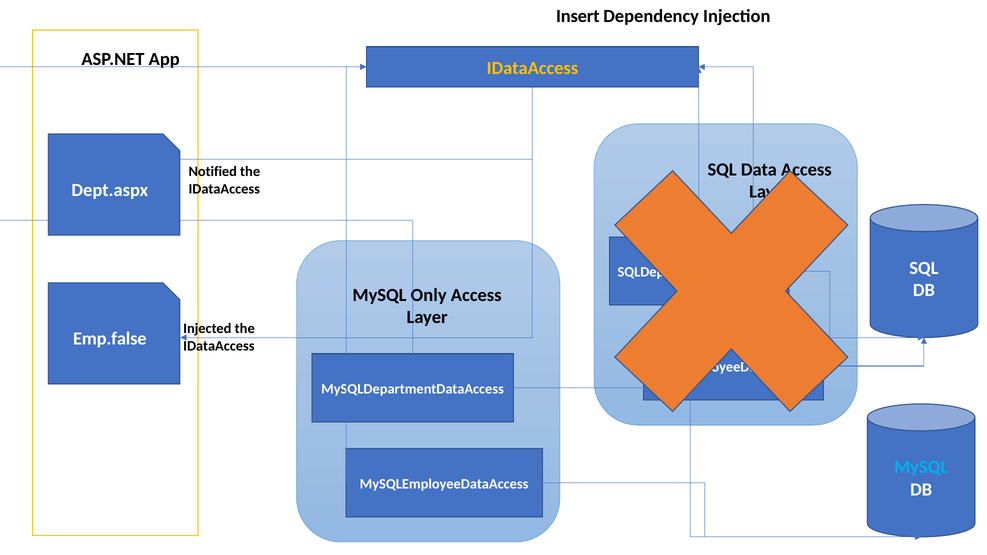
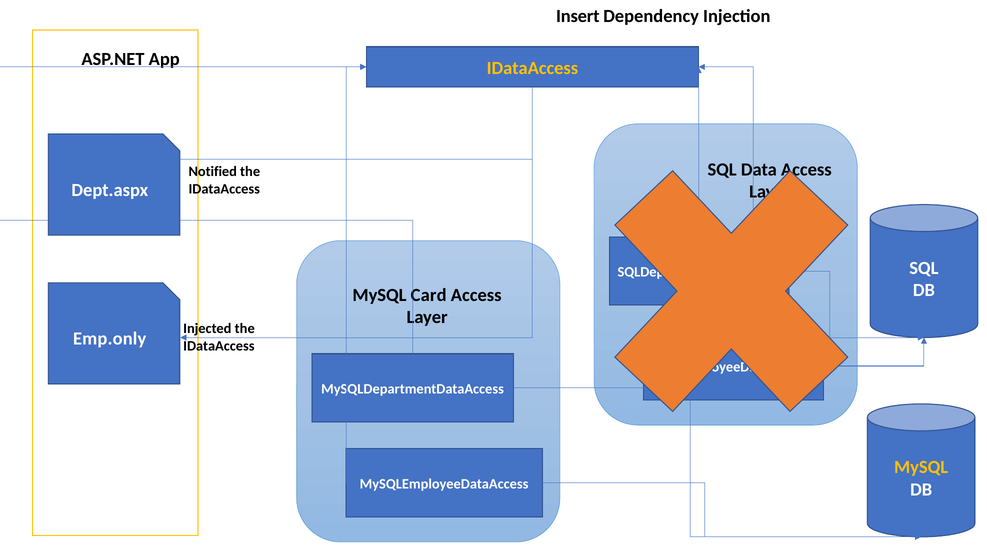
Only: Only -> Card (429, 295)
Emp.false: Emp.false -> Emp.only (110, 339)
MySQL colour: light blue -> yellow (921, 467)
